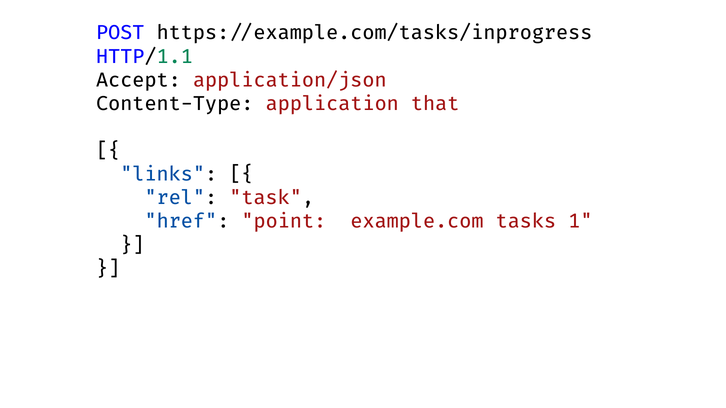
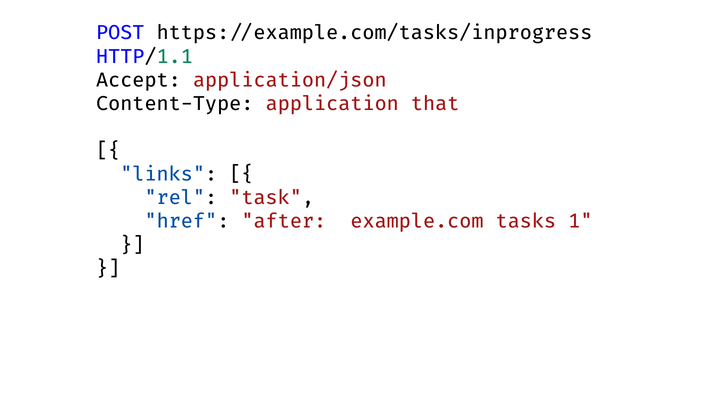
point://example.com/tasks/1: point://example.com/tasks/1 -> after://example.com/tasks/1 (417, 222)
